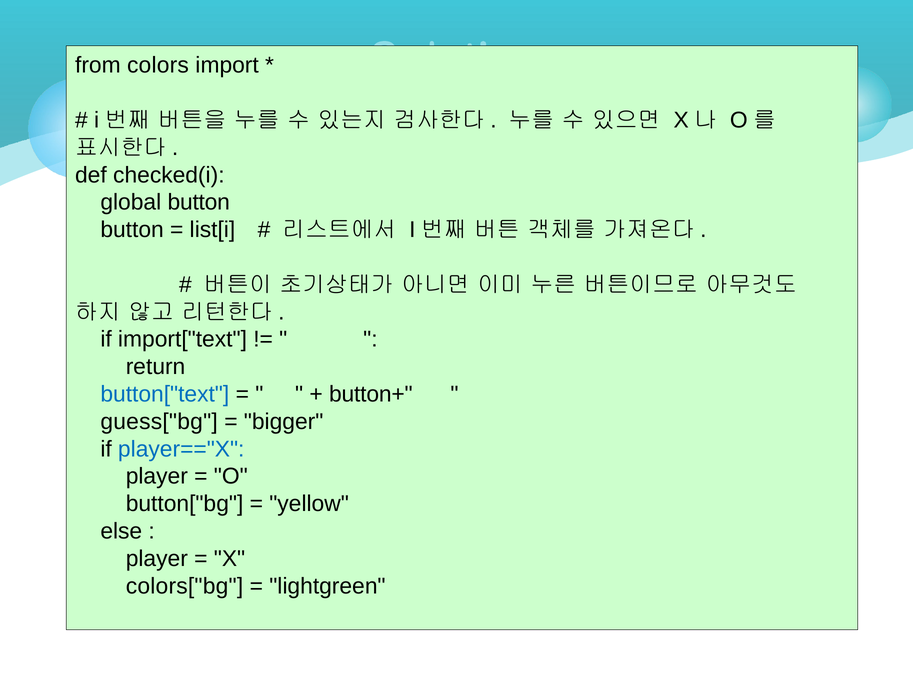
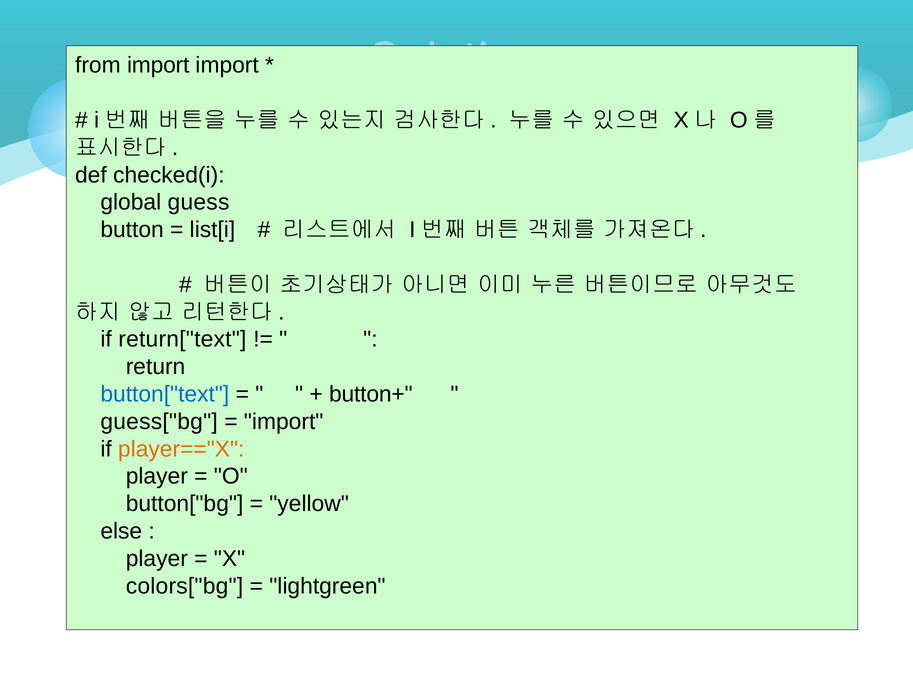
from colors: colors -> import (158, 65)
global button: button -> guess (199, 202)
import["text: import["text -> return["text (182, 339)
bigger: bigger -> import (284, 421)
player=="X colour: blue -> orange (181, 449)
